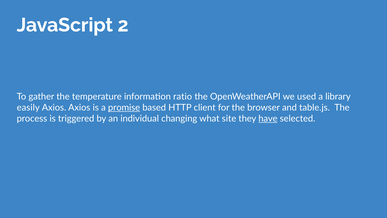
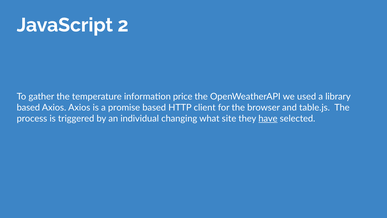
ratio: ratio -> price (183, 96)
easily: easily -> based (28, 107)
promise underline: present -> none (124, 107)
